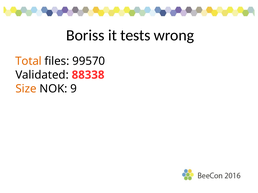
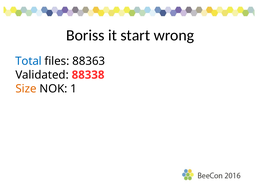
tests: tests -> start (135, 35)
Total colour: orange -> blue (29, 61)
99570: 99570 -> 88363 (89, 61)
9: 9 -> 1 (74, 89)
